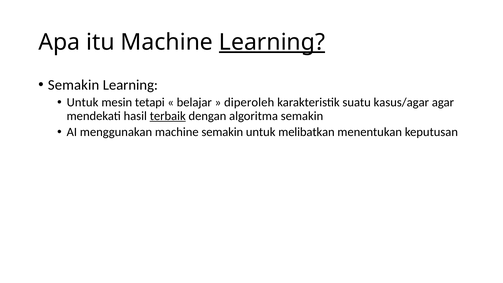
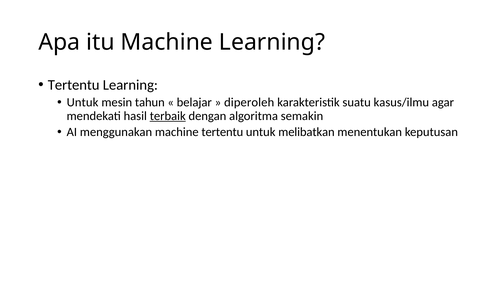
Learning underline: present -> none (272, 42)
Semakin: Semakin -> Tertentu (74, 85)
tetapi: tetapi -> tahun (150, 102)
kasus/agar: kasus/agar -> kasus/ilmu (401, 102)
machine semakin: semakin -> tertentu (222, 132)
